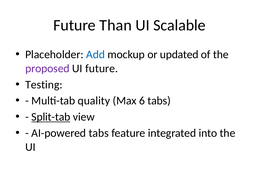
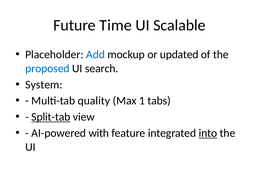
Than: Than -> Time (116, 25)
proposed colour: purple -> blue (47, 68)
UI future: future -> search (102, 68)
Testing: Testing -> System (44, 84)
6: 6 -> 1 (142, 100)
AI-powered tabs: tabs -> with (99, 133)
into underline: none -> present (208, 133)
